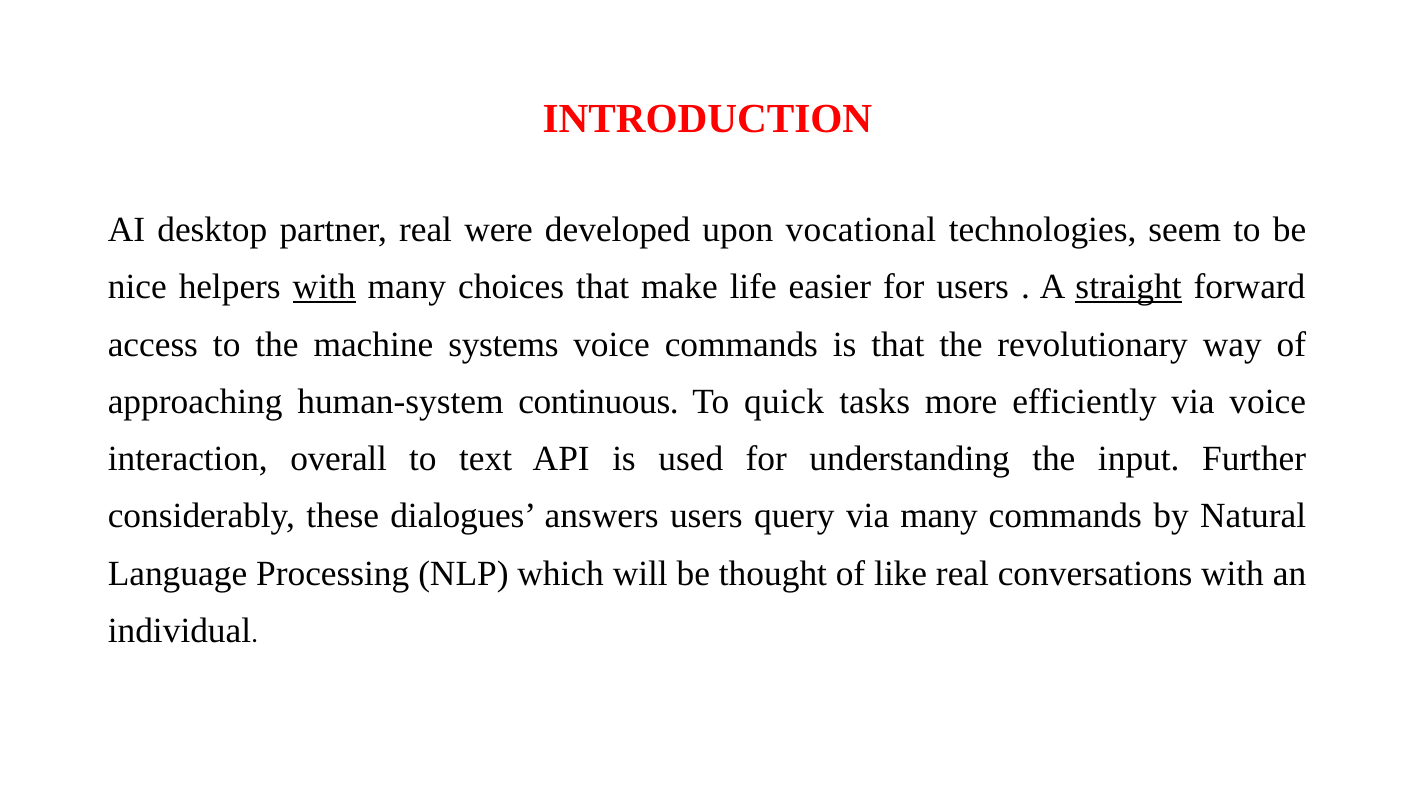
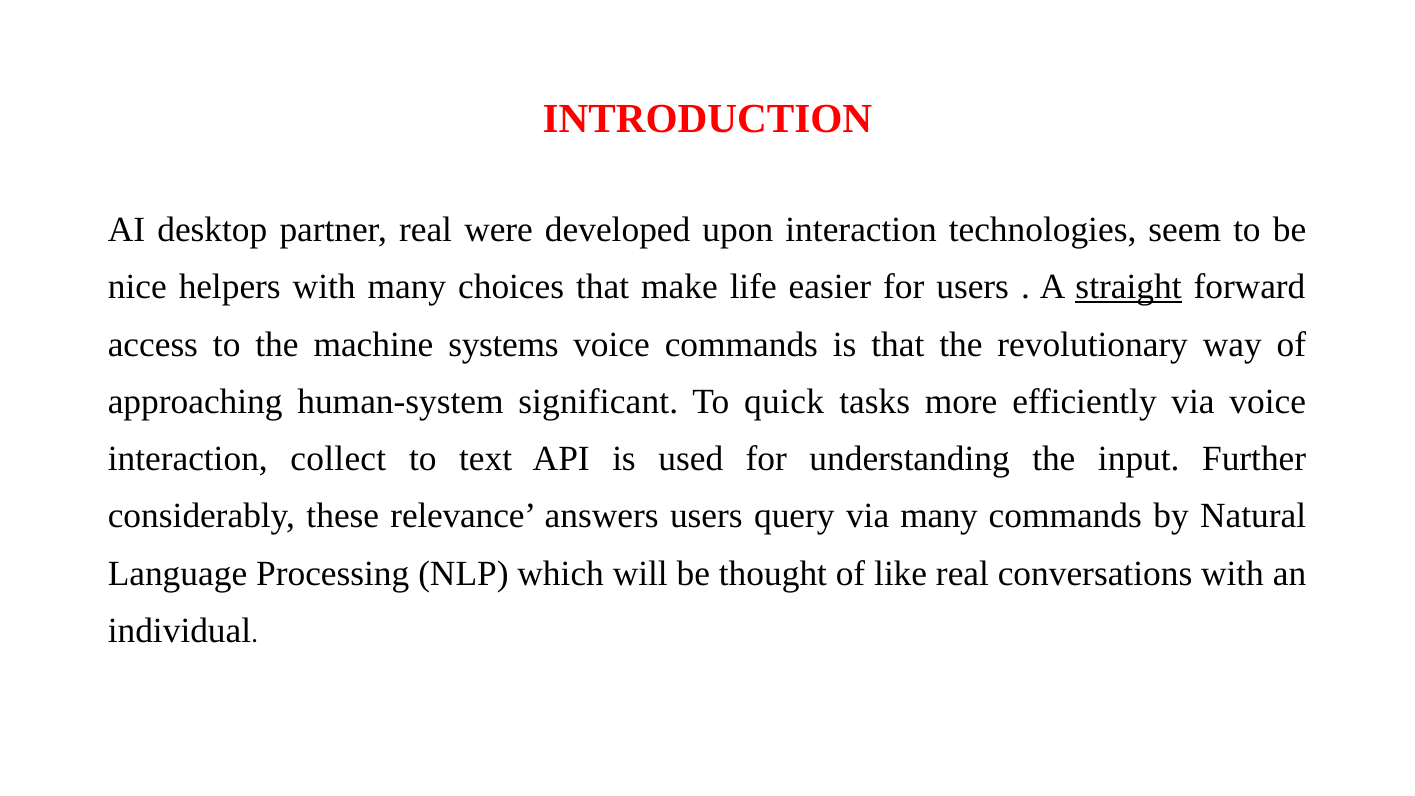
upon vocational: vocational -> interaction (861, 230)
with underline: present -> none (324, 287)
continuous: continuous -> significant (598, 402)
overall: overall -> collect (338, 459)
dialogues: dialogues -> relevance (463, 516)
